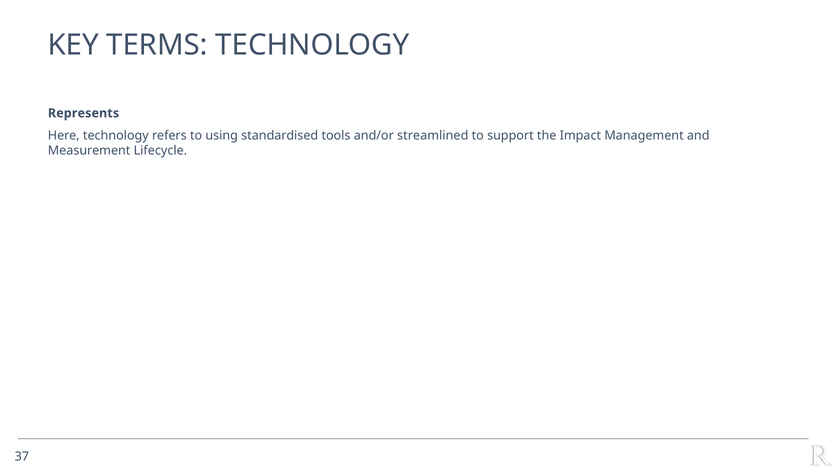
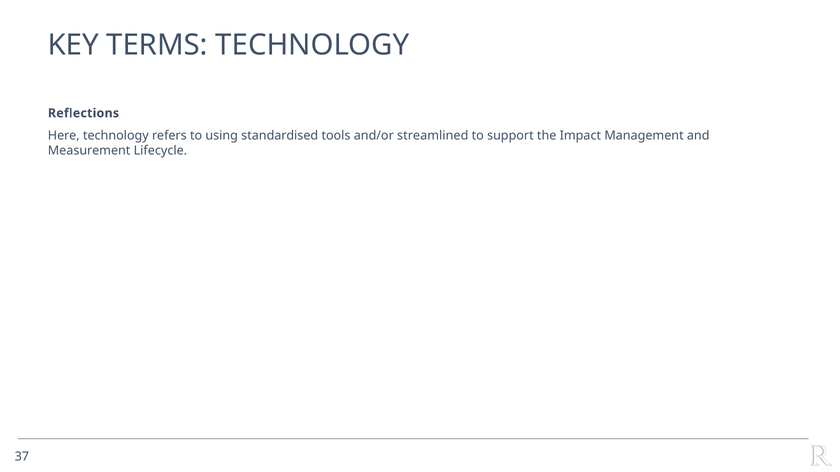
Represents: Represents -> Reflections (83, 113)
